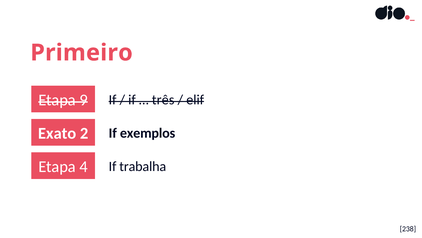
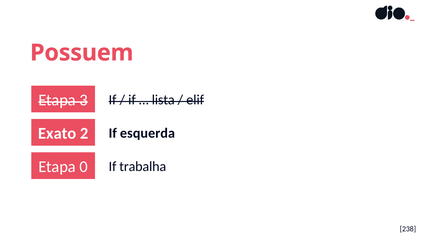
Primeiro: Primeiro -> Possuem (82, 53)
9: 9 -> 3 (84, 100)
três: três -> lista (163, 100)
exemplos: exemplos -> esquerda (147, 133)
4: 4 -> 0 (84, 166)
